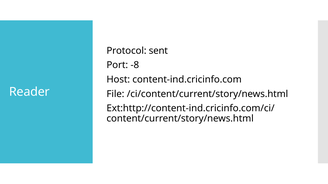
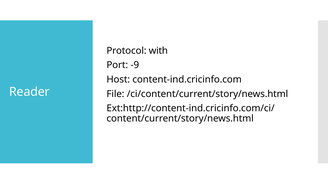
sent: sent -> with (158, 51)
-8: -8 -> -9 (135, 65)
